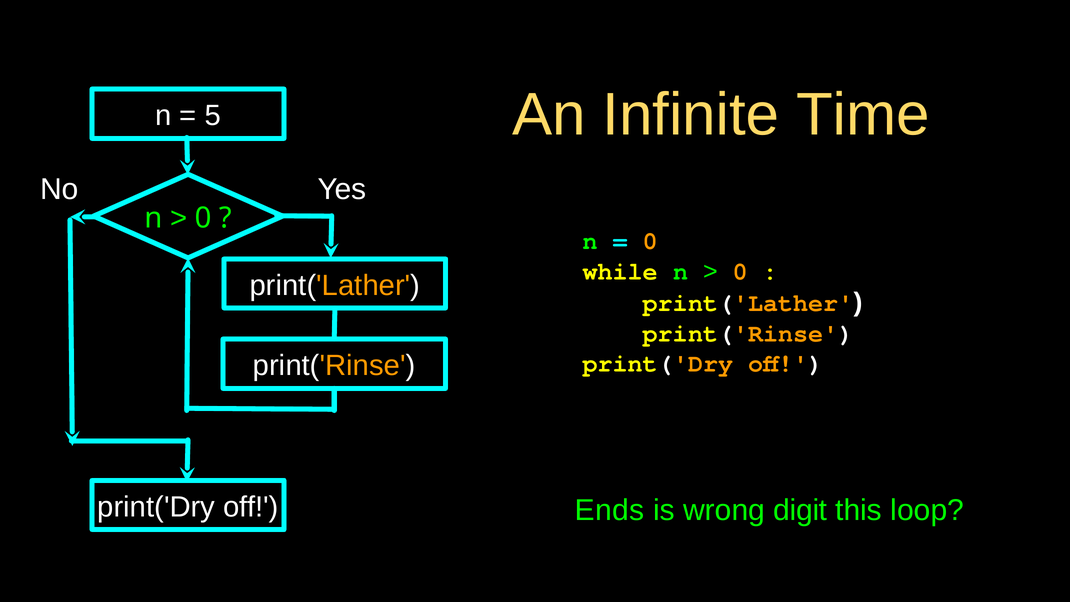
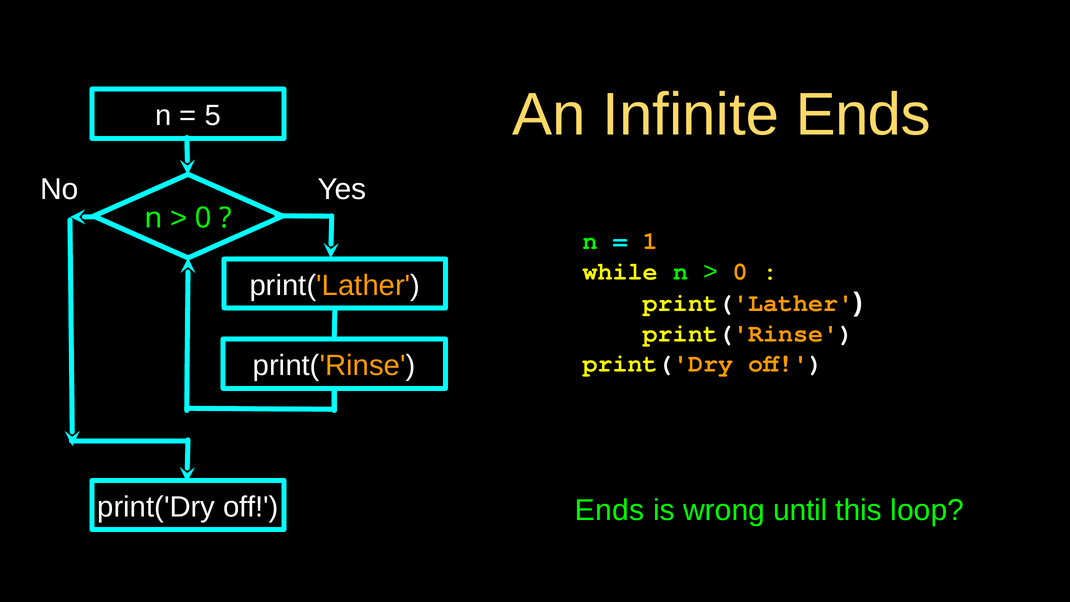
Infinite Time: Time -> Ends (863, 115)
0: 0 -> 1 (650, 241)
digit: digit -> until (800, 510)
